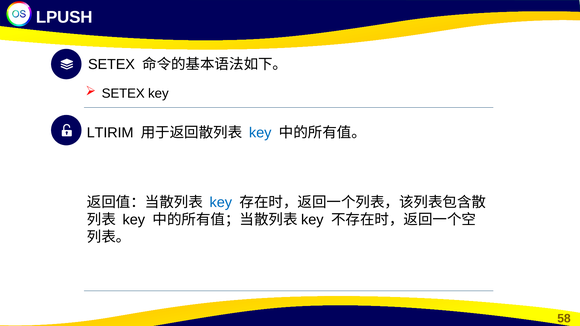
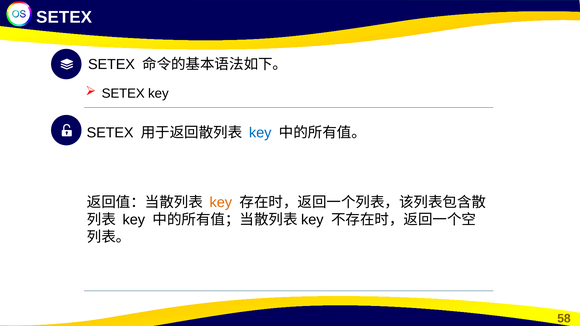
LPUSH: LPUSH -> SETEX (64, 17)
LTIRIM: LTIRIM -> SETEX (110, 133)
key colour: blue -> orange (221, 202)
